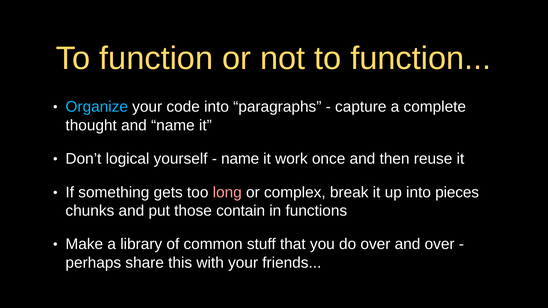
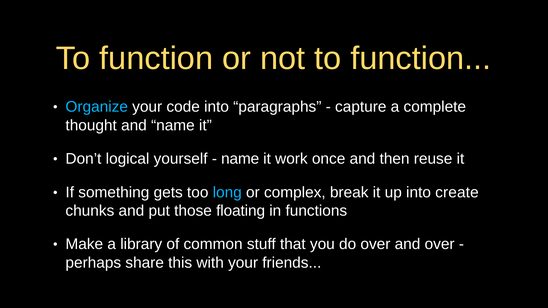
long colour: pink -> light blue (227, 192)
pieces: pieces -> create (457, 192)
contain: contain -> floating (241, 211)
